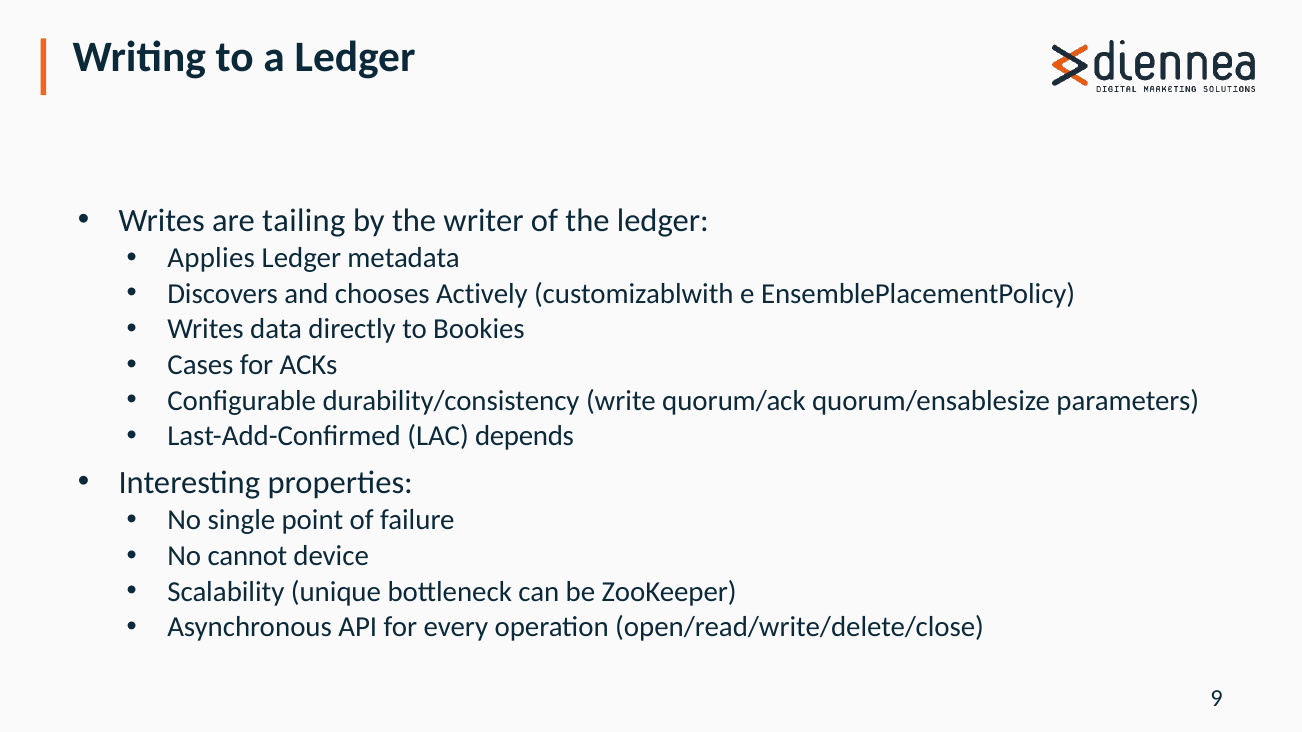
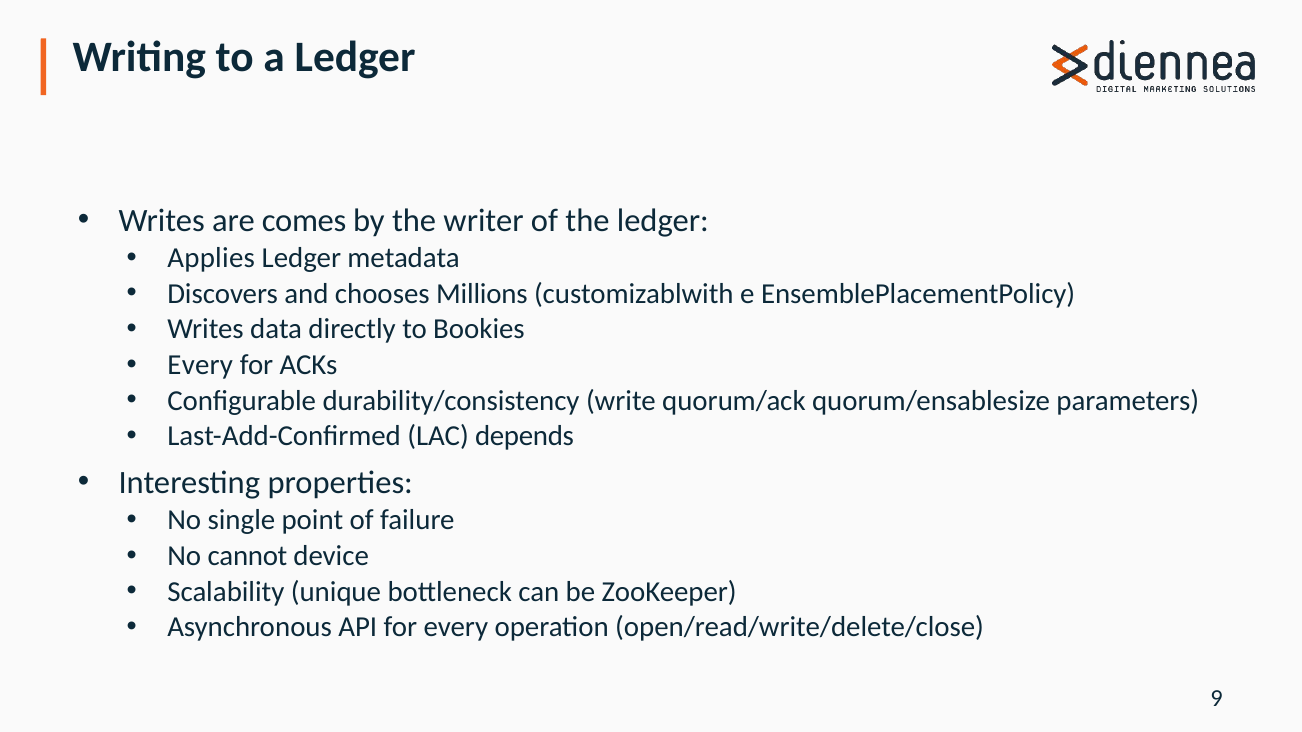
tailing: tailing -> comes (304, 221)
Actively: Actively -> Millions (482, 294)
Cases: Cases -> Every (200, 365)
